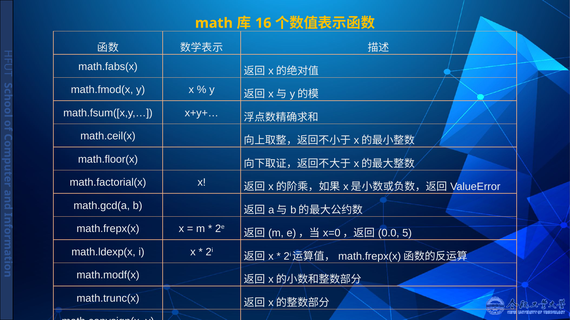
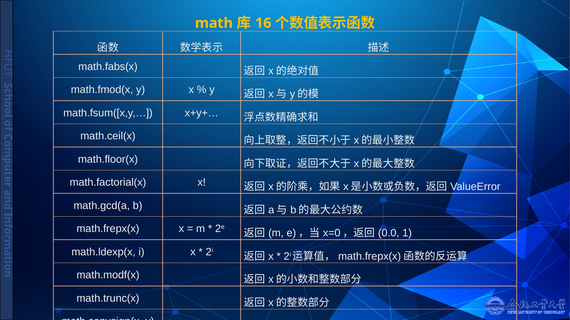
5: 5 -> 1 (407, 234)
